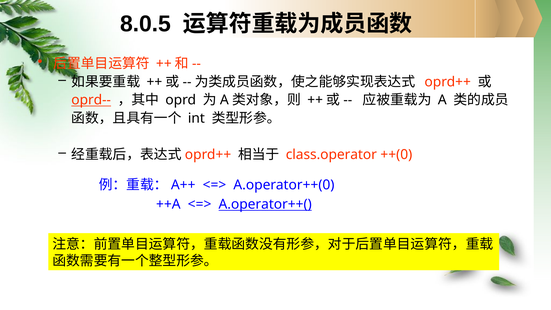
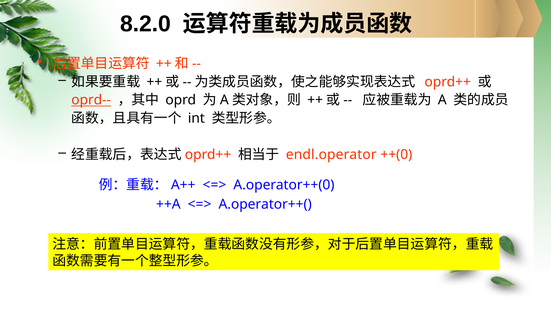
8.0.5: 8.0.5 -> 8.2.0 (146, 24)
class.operator: class.operator -> endl.operator (331, 155)
A.operator++( underline: present -> none (265, 204)
